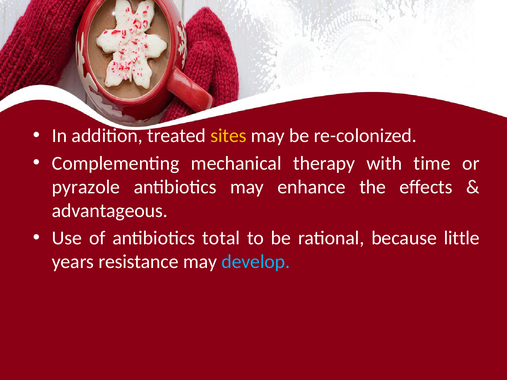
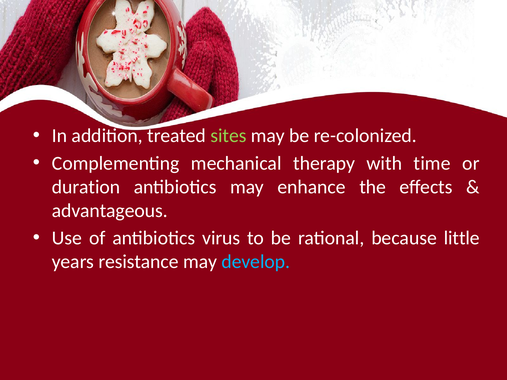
sites colour: yellow -> light green (228, 136)
pyrazole: pyrazole -> duration (86, 187)
total: total -> virus (221, 238)
